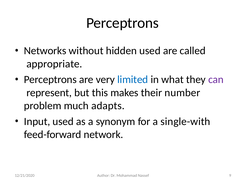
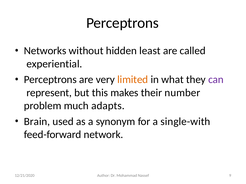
hidden used: used -> least (150, 51)
appropriate: appropriate -> experiential (54, 64)
limited colour: blue -> orange (133, 80)
Input: Input -> Brain (37, 122)
